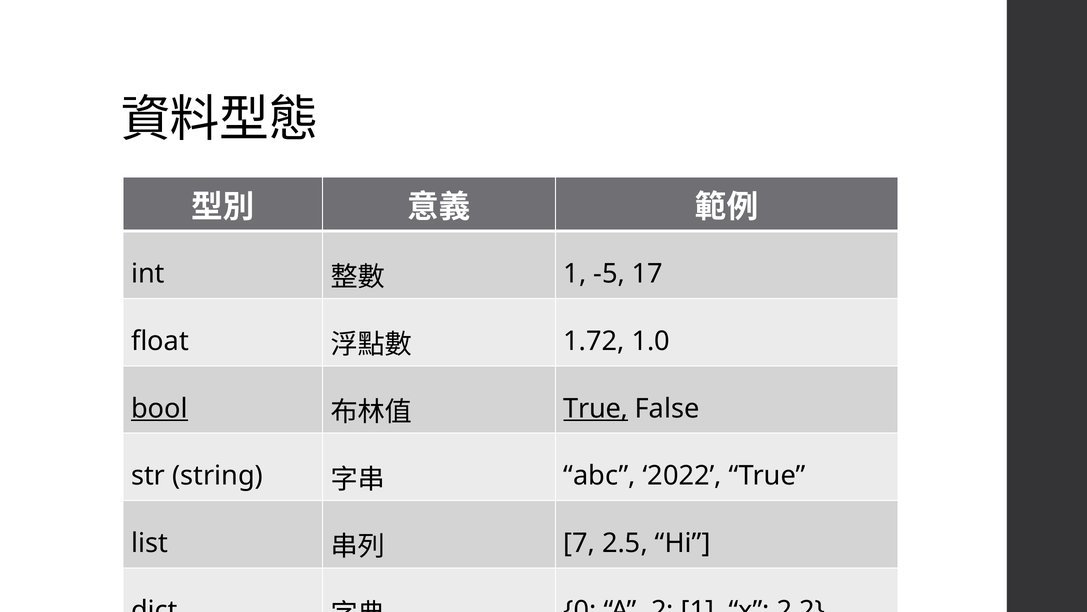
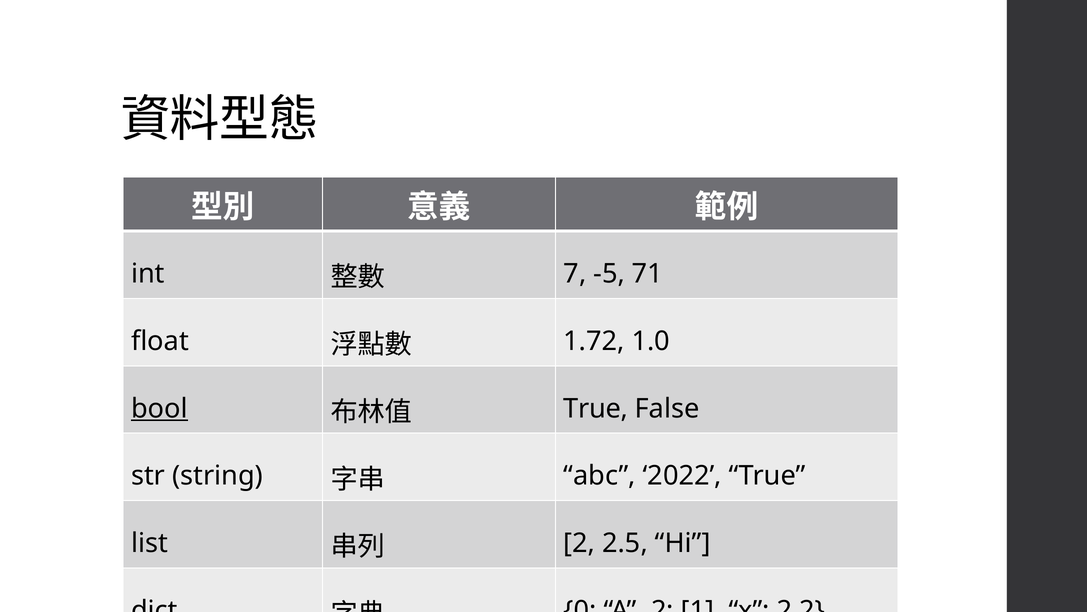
1: 1 -> 7 (575, 274)
17: 17 -> 71 (647, 274)
True underline: present -> none (596, 408)
7: 7 -> 2 (579, 543)
